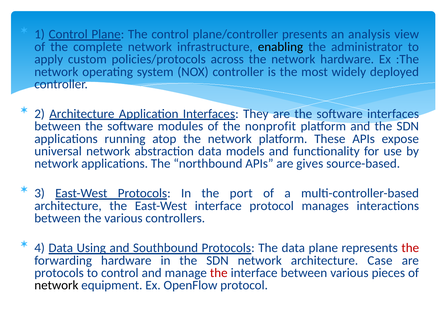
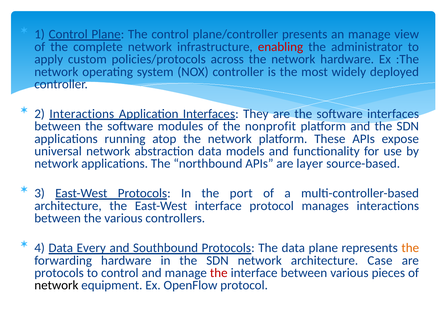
an analysis: analysis -> manage (369, 34)
enabling colour: black -> red (280, 47)
2 Architecture: Architecture -> Interactions (82, 114)
gives: gives -> layer (310, 164)
Using: Using -> Every (91, 248)
the colour: red -> orange (410, 248)
